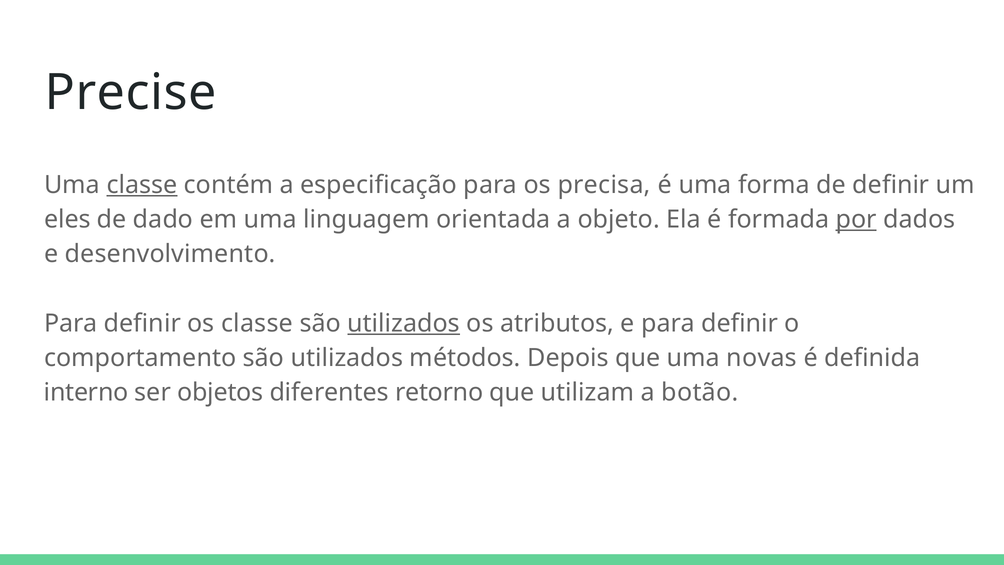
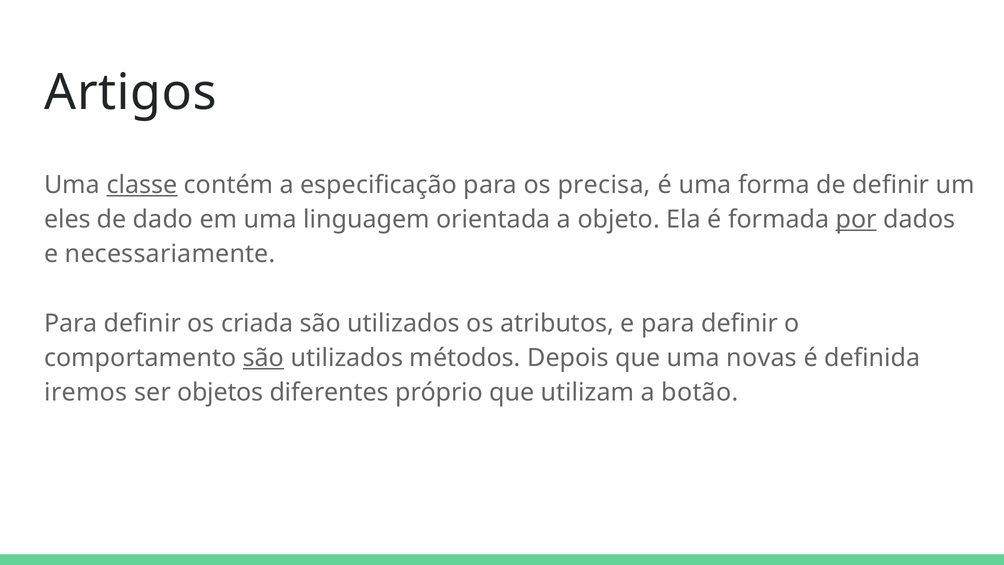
Precise: Precise -> Artigos (131, 93)
desenvolvimento: desenvolvimento -> necessariamente (170, 254)
os classe: classe -> criada (257, 323)
utilizados underline: present -> none (404, 323)
são underline: none -> present (263, 358)
interno: interno -> iremos (86, 392)
retorno: retorno -> próprio (439, 392)
